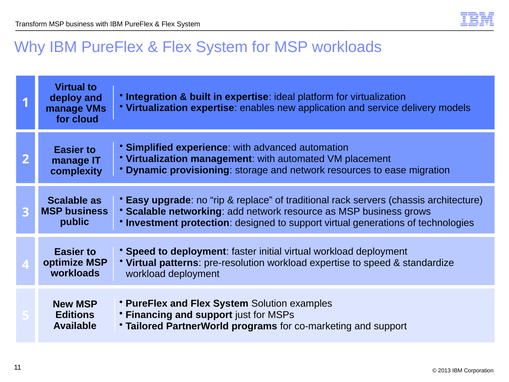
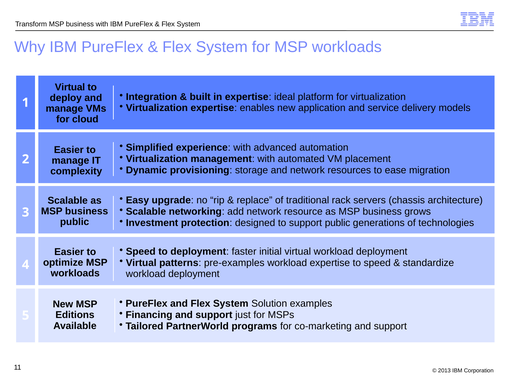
support virtual: virtual -> public (338, 223)
pre-resolution: pre-resolution -> pre-examples (234, 263)
